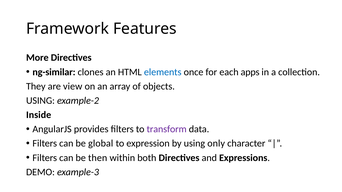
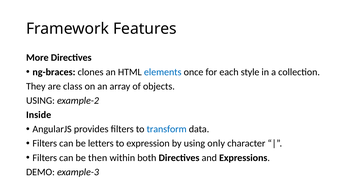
ng-similar: ng-similar -> ng-braces (54, 72)
apps: apps -> style (250, 72)
view: view -> class (73, 86)
transform colour: purple -> blue (167, 129)
global: global -> letters (101, 144)
